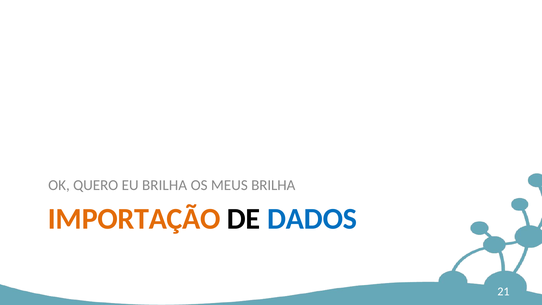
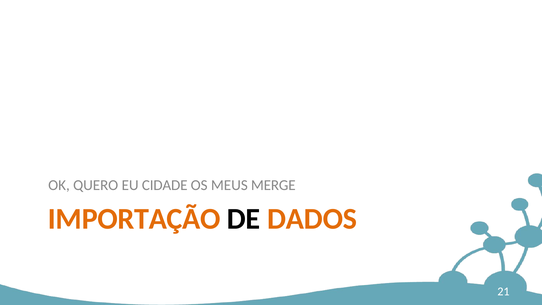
EU BRILHA: BRILHA -> CIDADE (165, 185)
MEUS BRILHA: BRILHA -> MERGE (273, 185)
DADOS colour: blue -> orange (312, 219)
